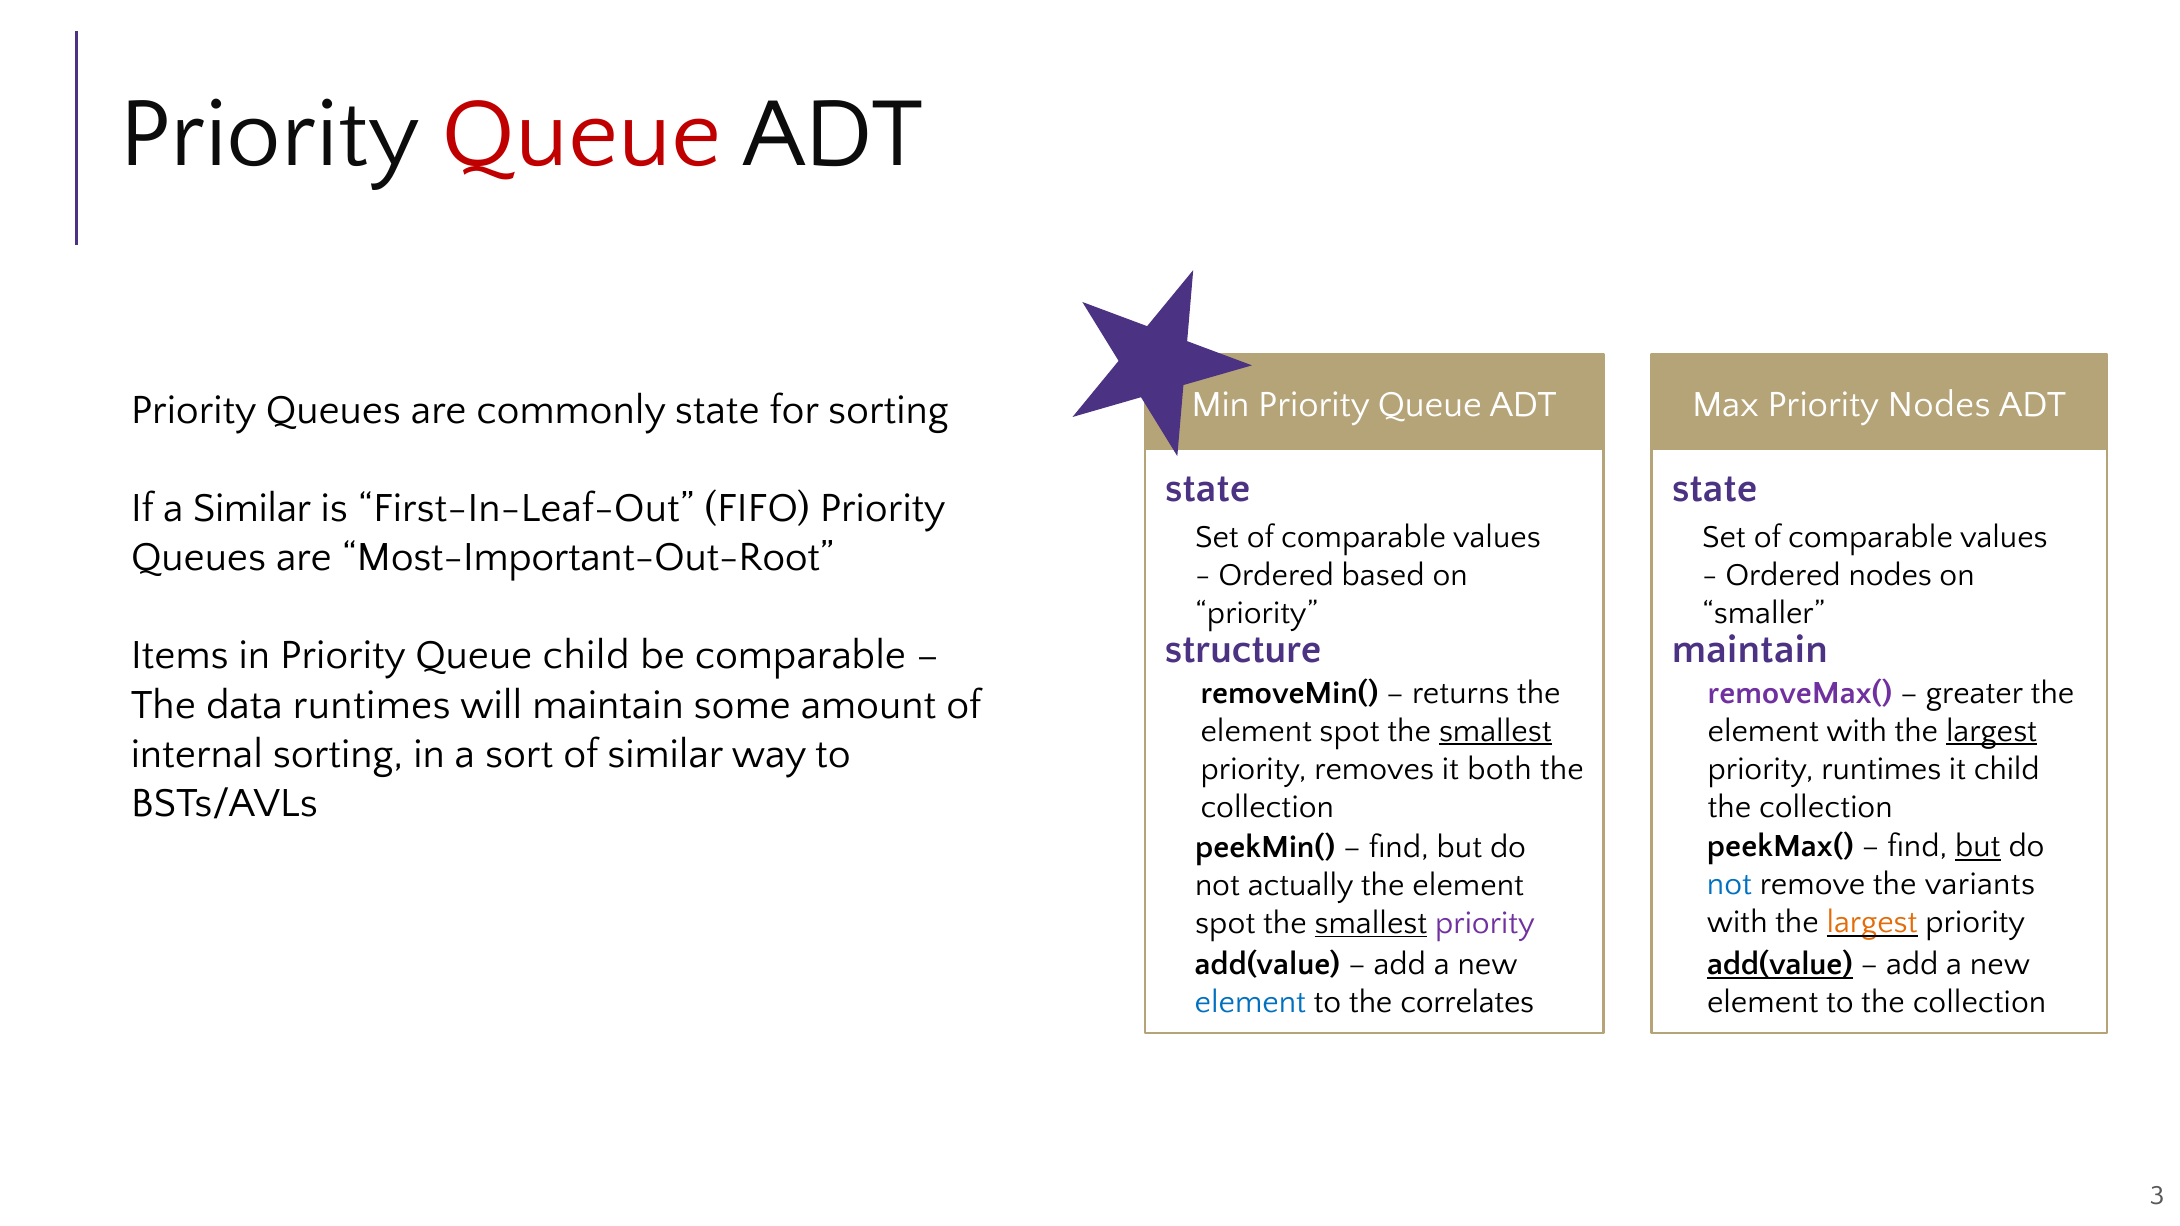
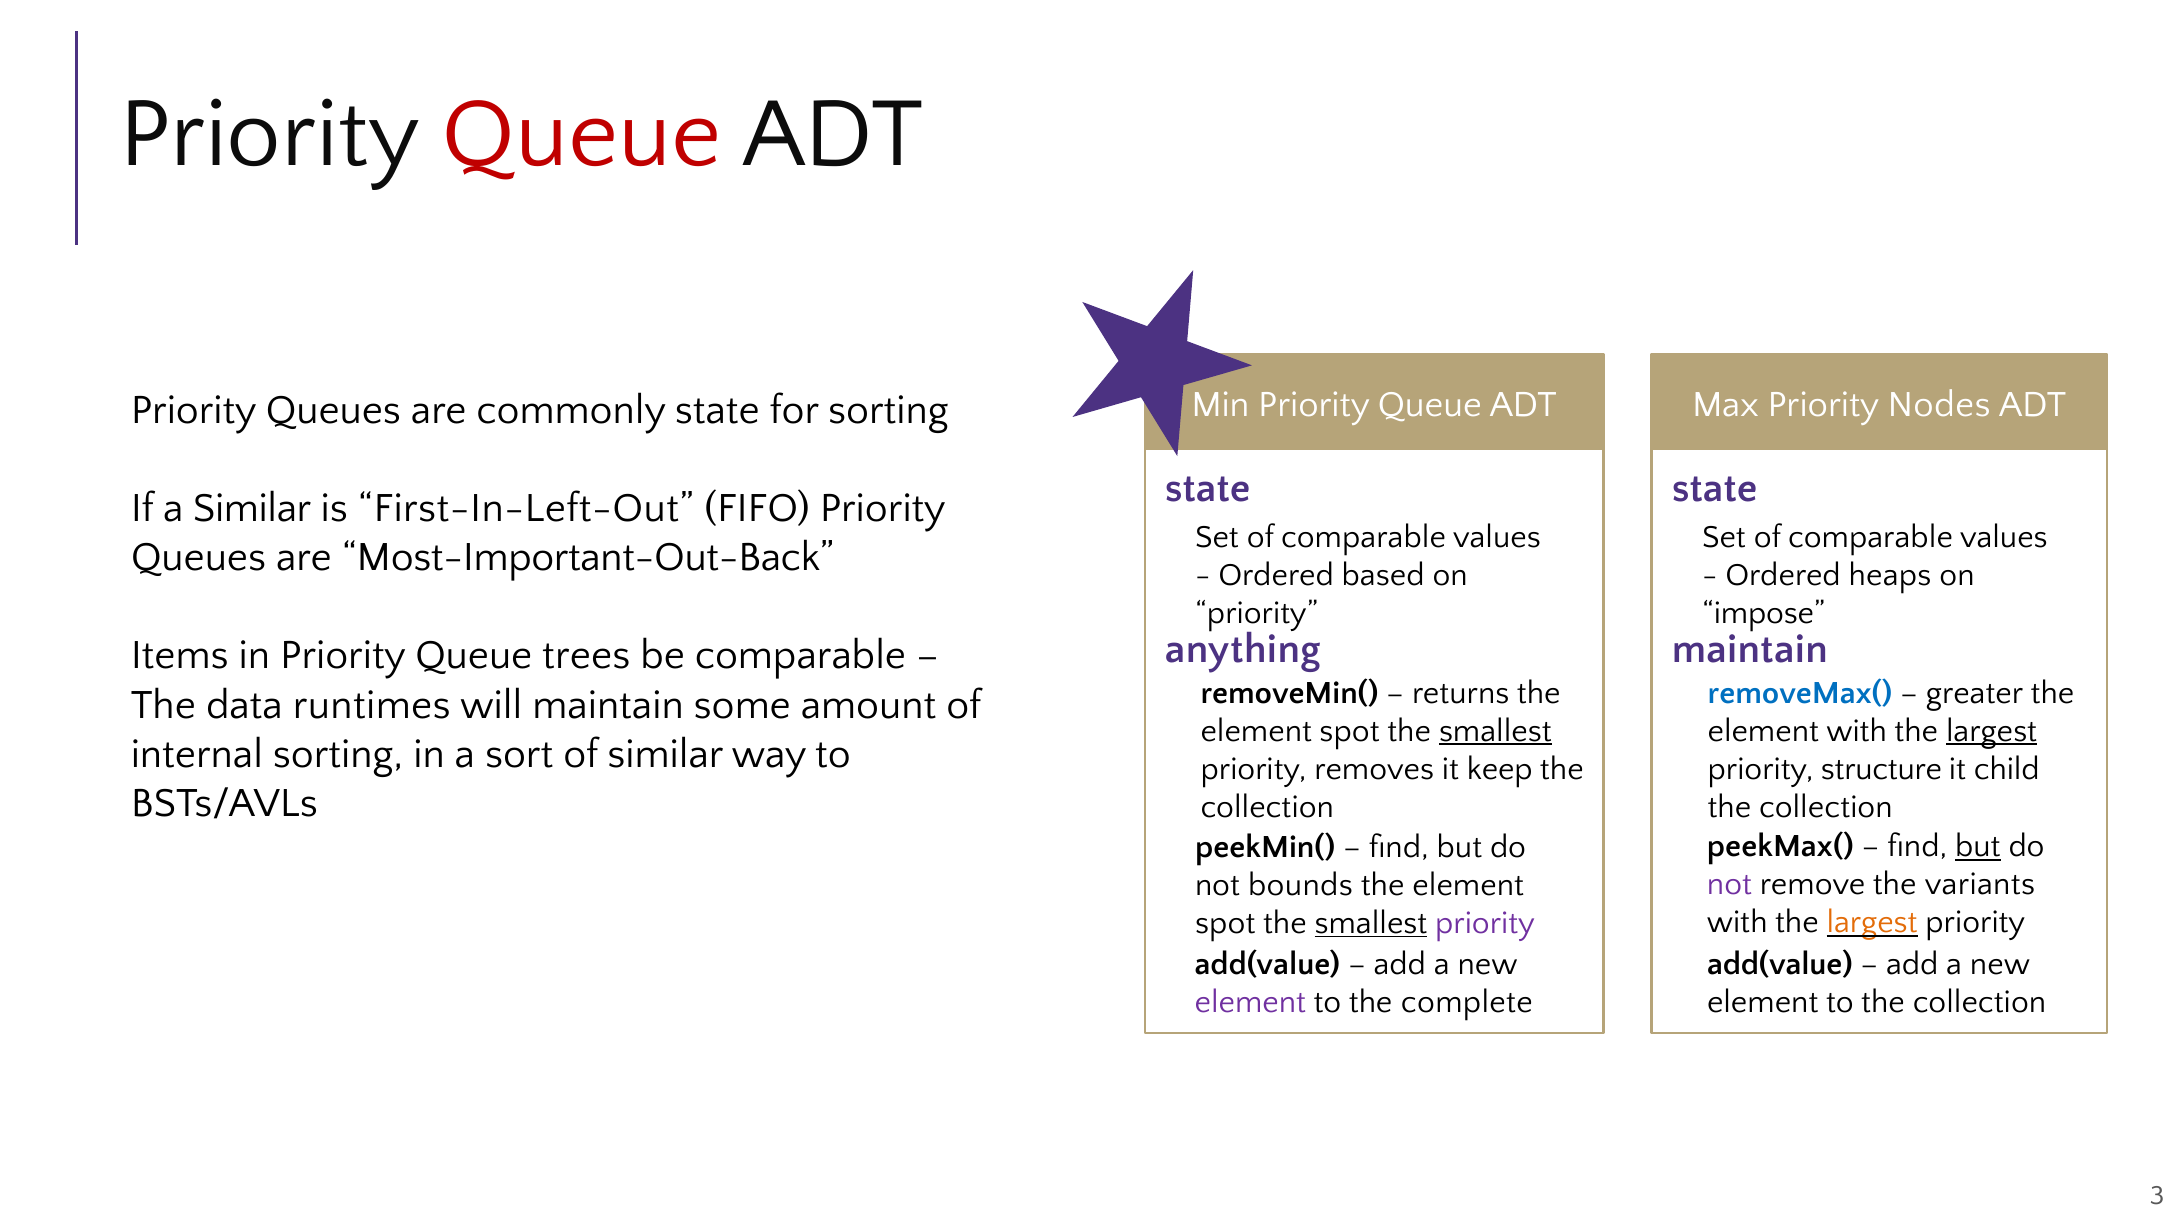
First-In-Leaf-Out: First-In-Leaf-Out -> First-In-Left-Out (526, 508)
Most-Important-Out-Root: Most-Important-Out-Root -> Most-Important-Out-Back (588, 558)
Ordered nodes: nodes -> heaps (1890, 575)
smaller: smaller -> impose (1764, 613)
structure: structure -> anything (1243, 649)
Queue child: child -> trees (586, 656)
removeMax( colour: purple -> blue (1800, 693)
both: both -> keep (1500, 769)
priority runtimes: runtimes -> structure (1881, 769)
not colour: blue -> purple (1729, 884)
actually: actually -> bounds (1300, 885)
add(value underline: present -> none (1780, 964)
element colour: blue -> purple (1250, 1002)
correlates: correlates -> complete (1467, 1002)
